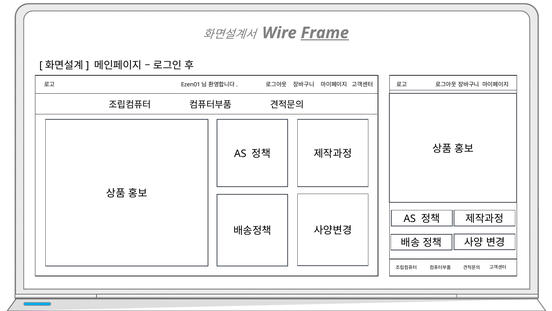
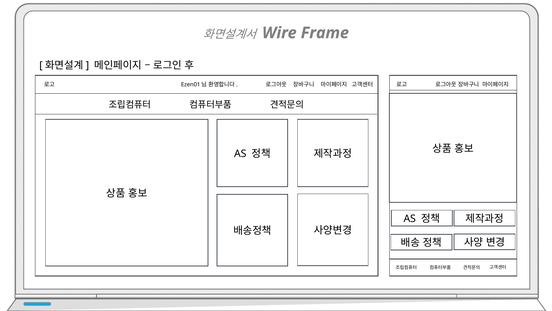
Frame underline: present -> none (325, 33)
